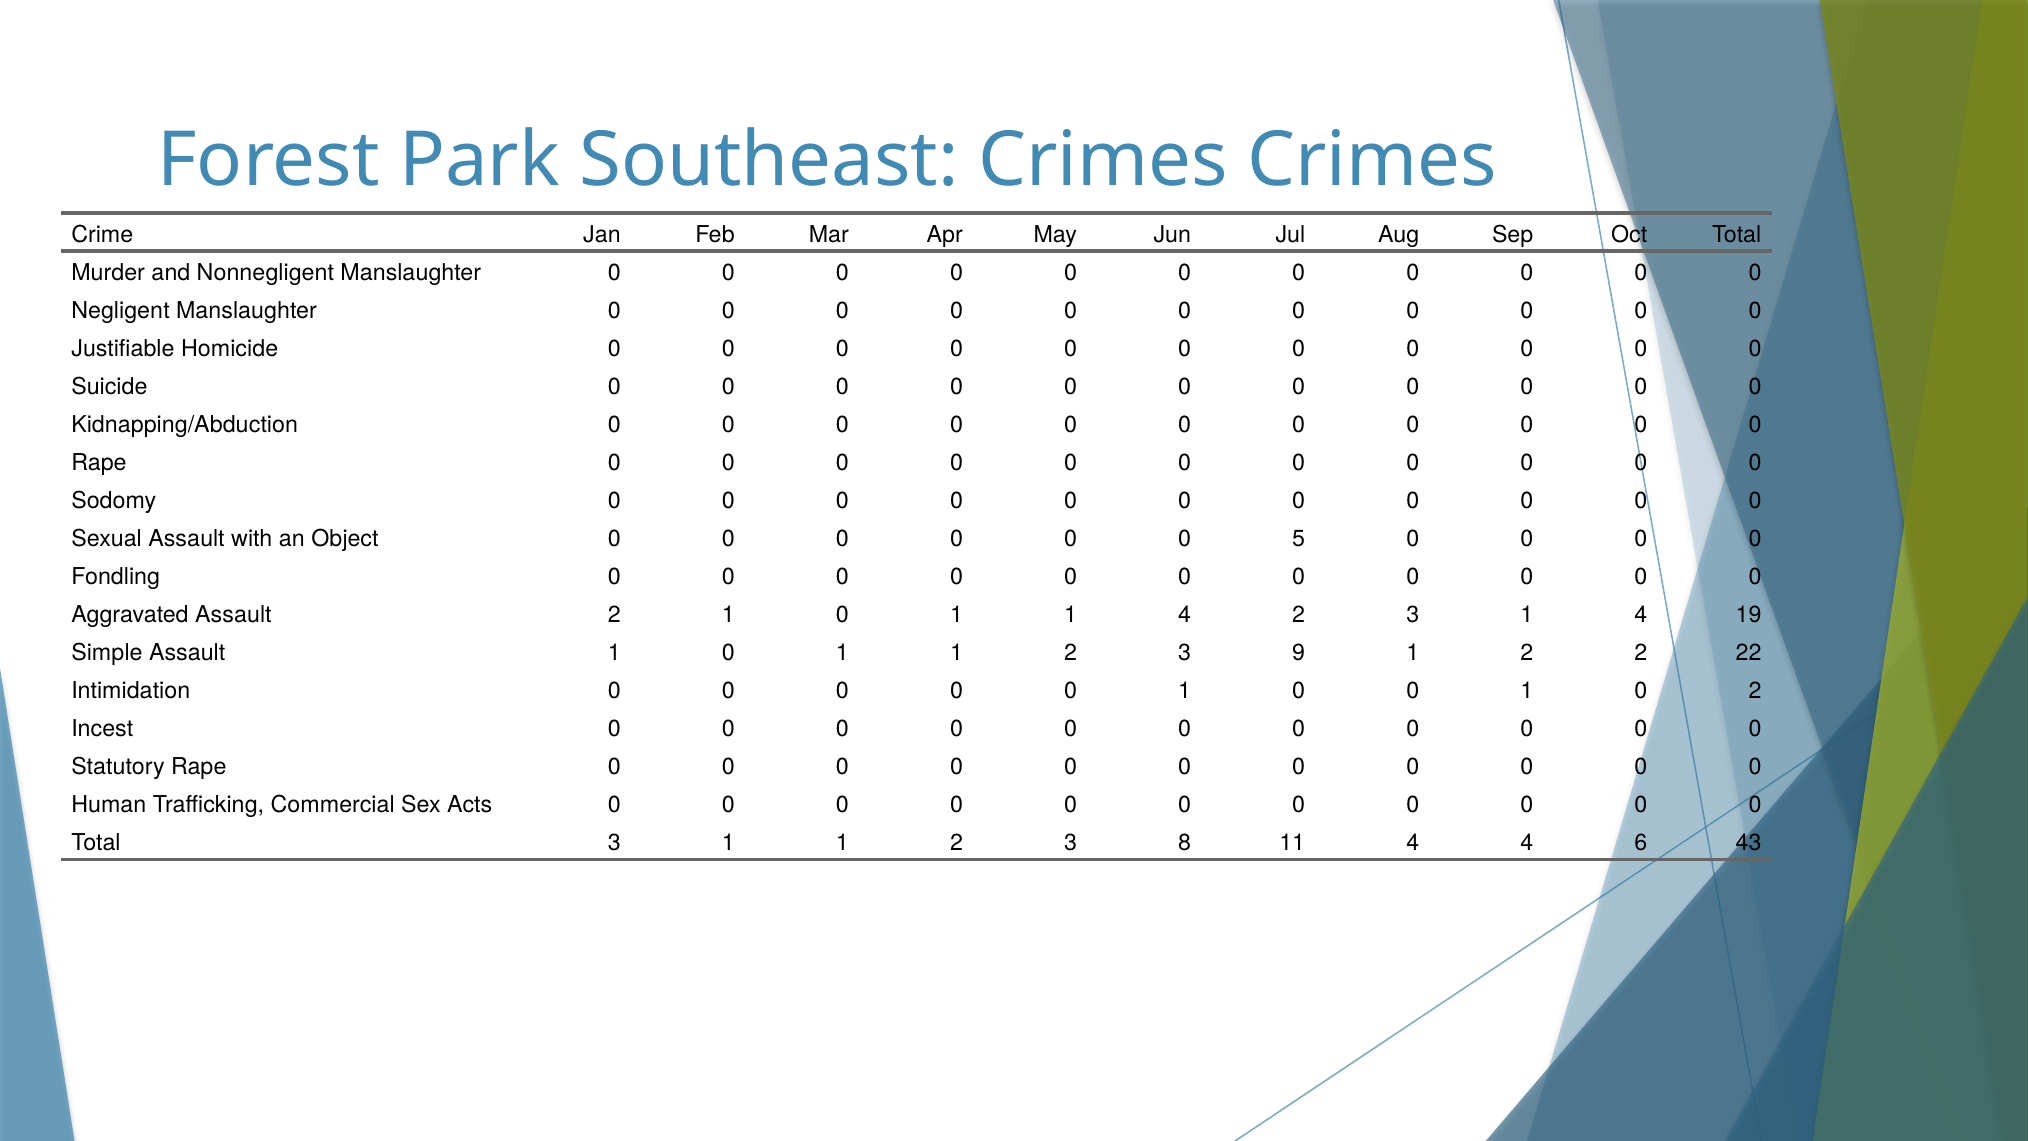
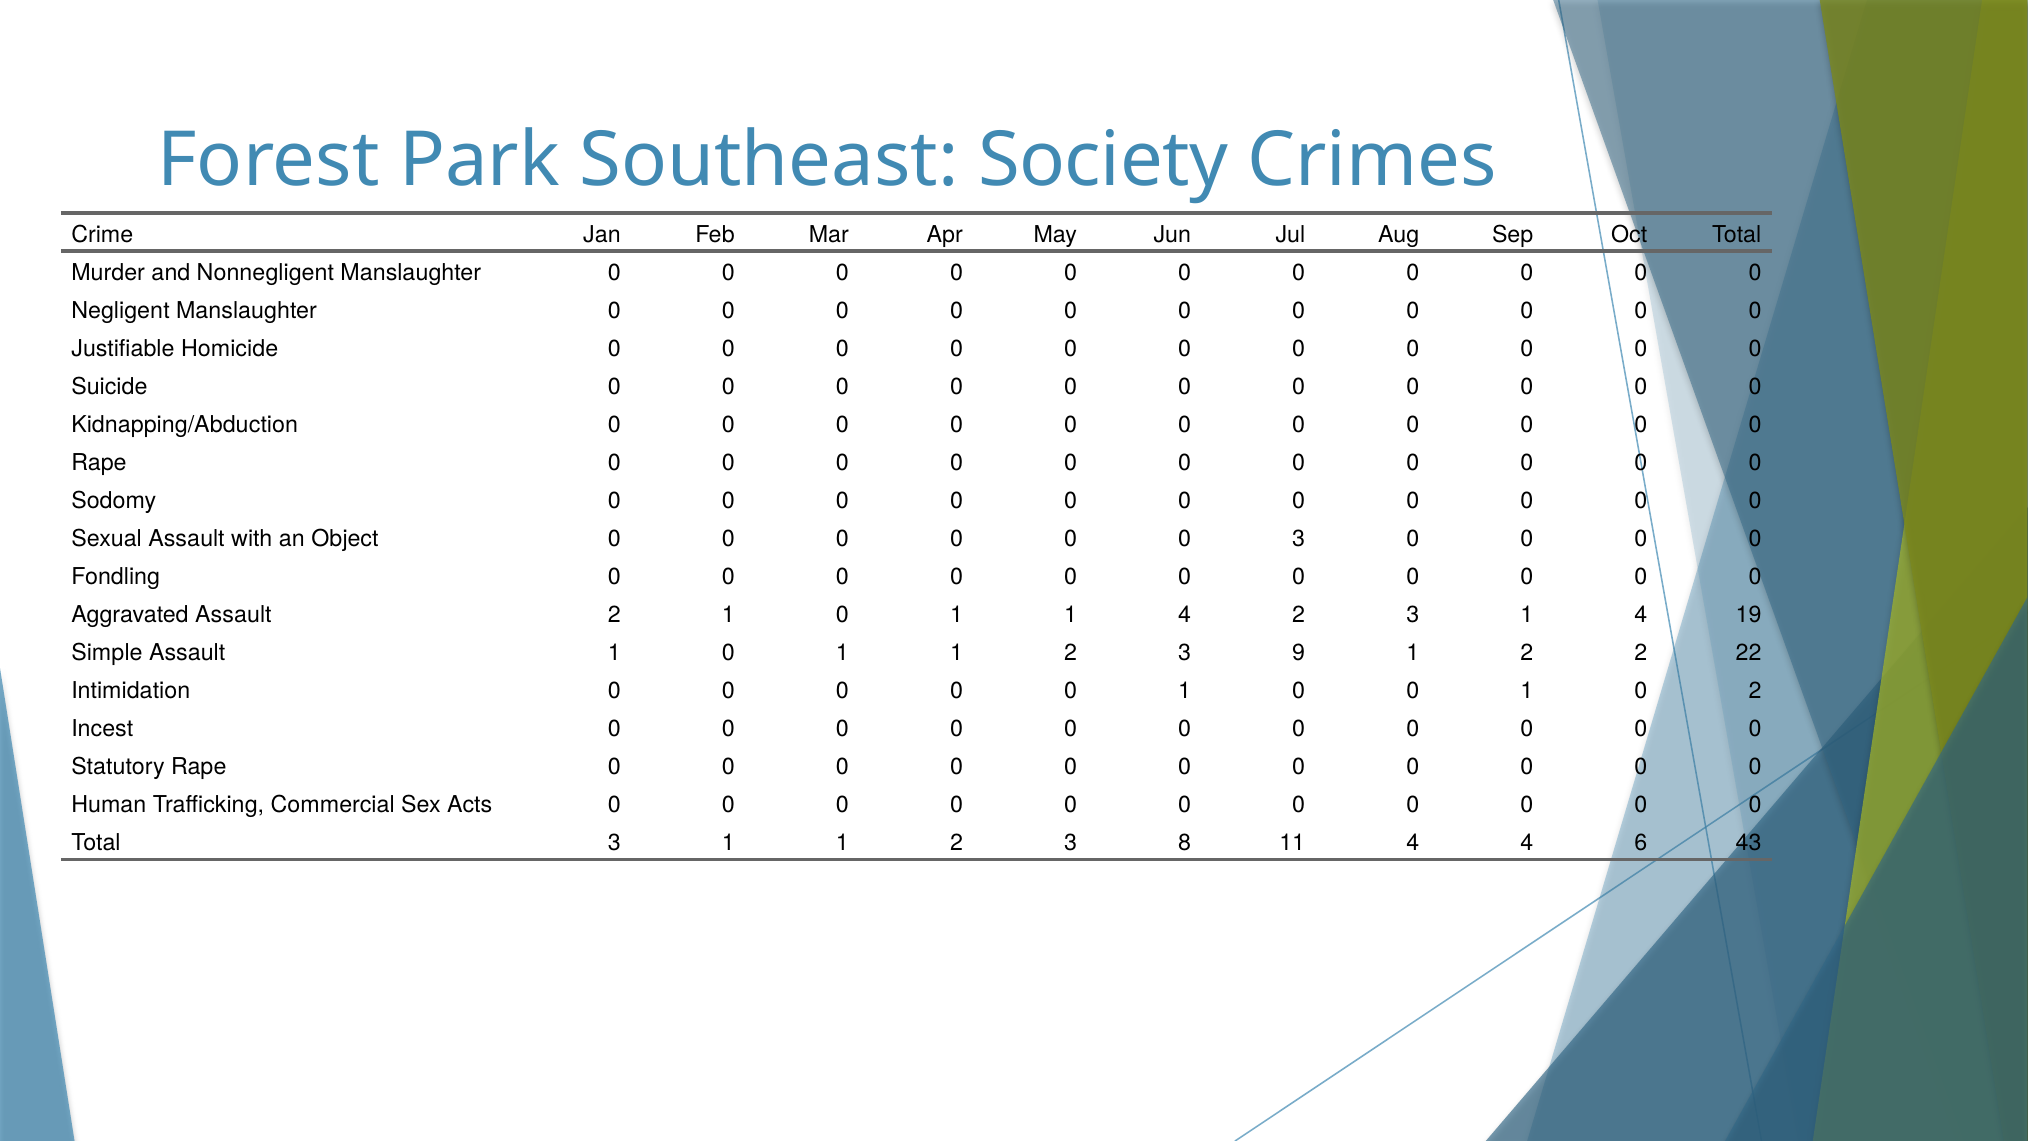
Southeast Crimes: Crimes -> Society (1103, 160)
0 5: 5 -> 3 (1299, 539)
